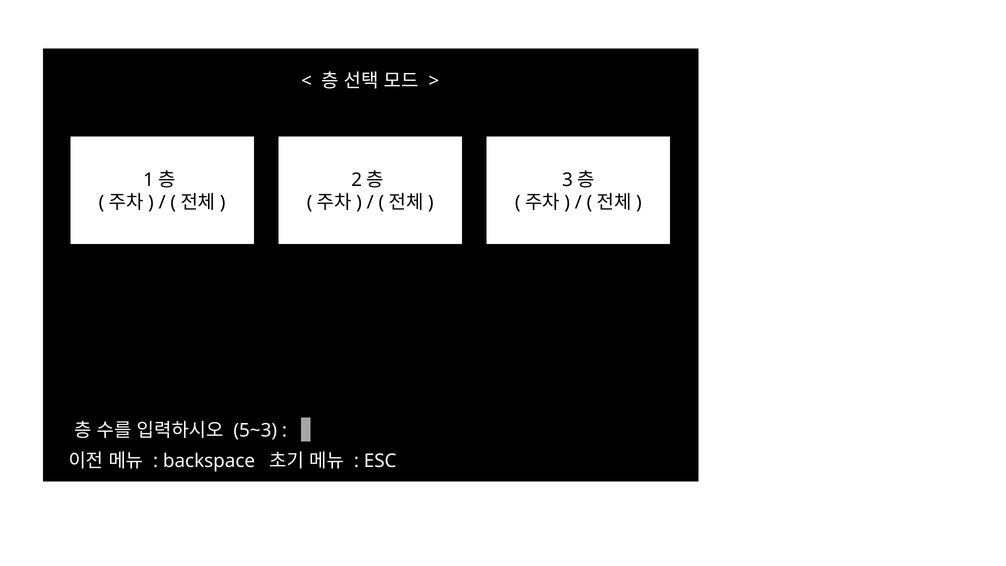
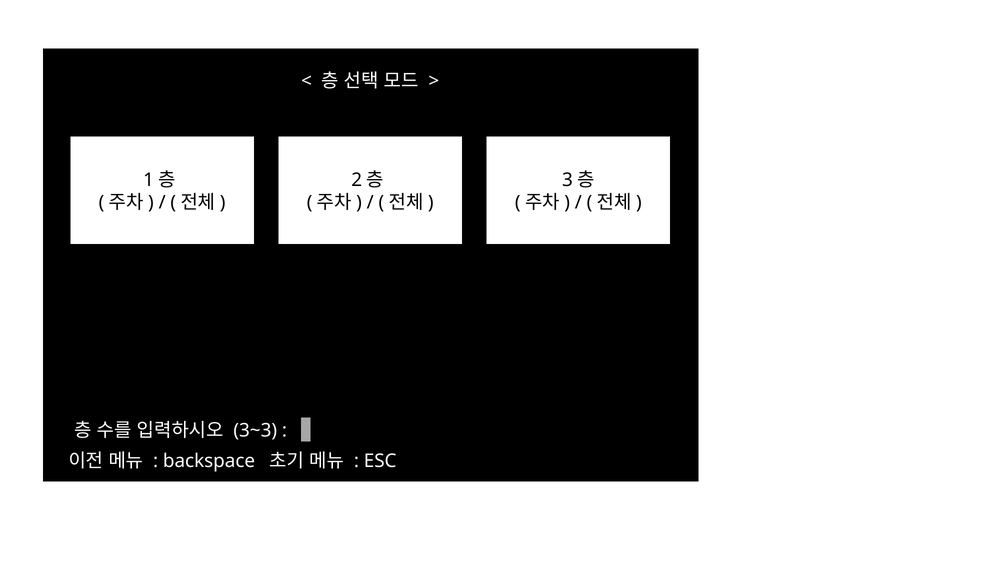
5~3: 5~3 -> 3~3 (255, 430)
